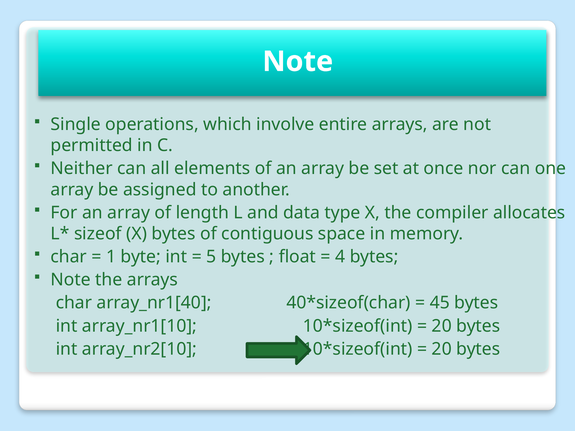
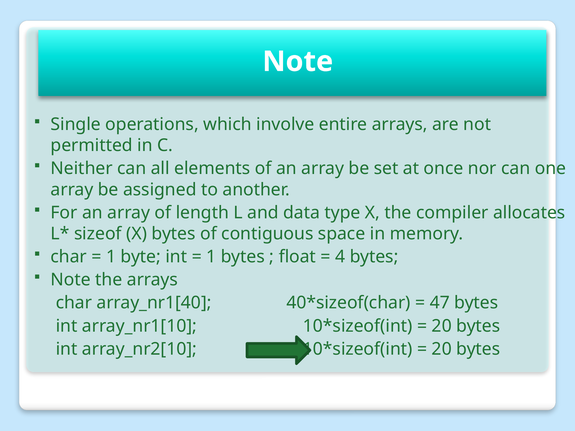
5: 5 -> 1 (211, 257)
45: 45 -> 47 (440, 303)
